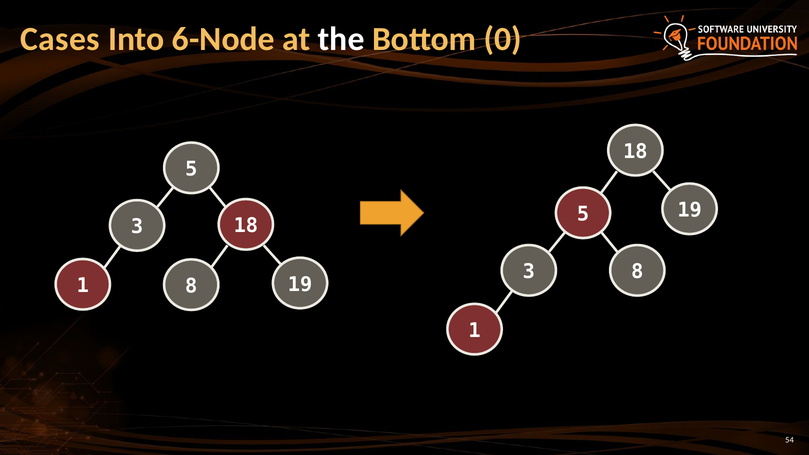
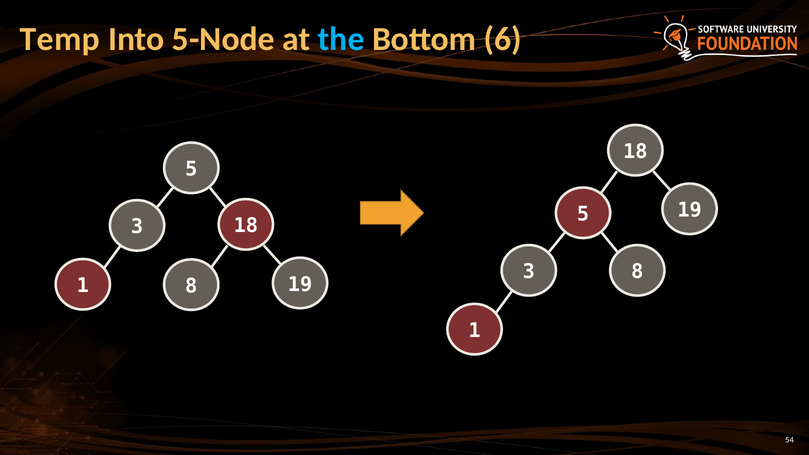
Cases: Cases -> Temp (60, 39)
6-Node: 6-Node -> 5-Node (223, 39)
the colour: white -> light blue (341, 39)
0: 0 -> 6 (503, 39)
